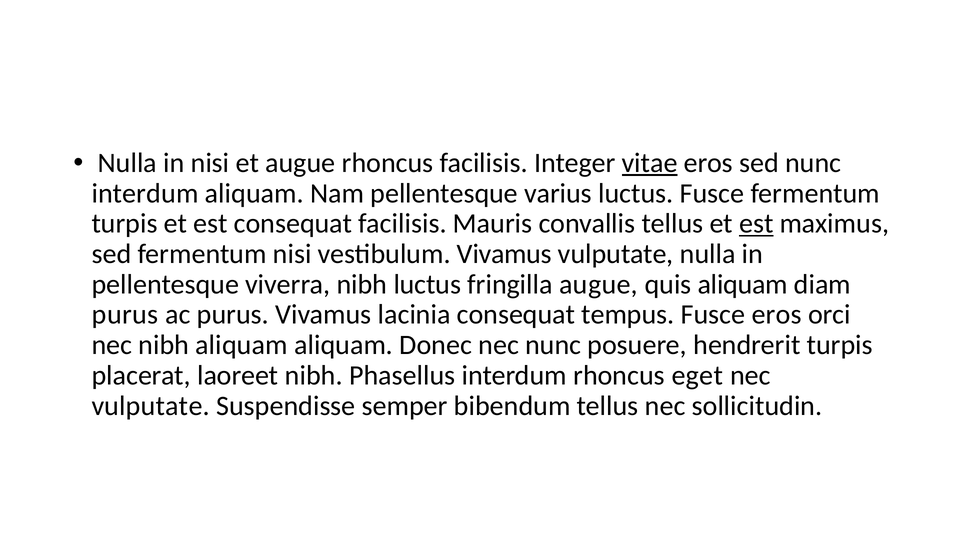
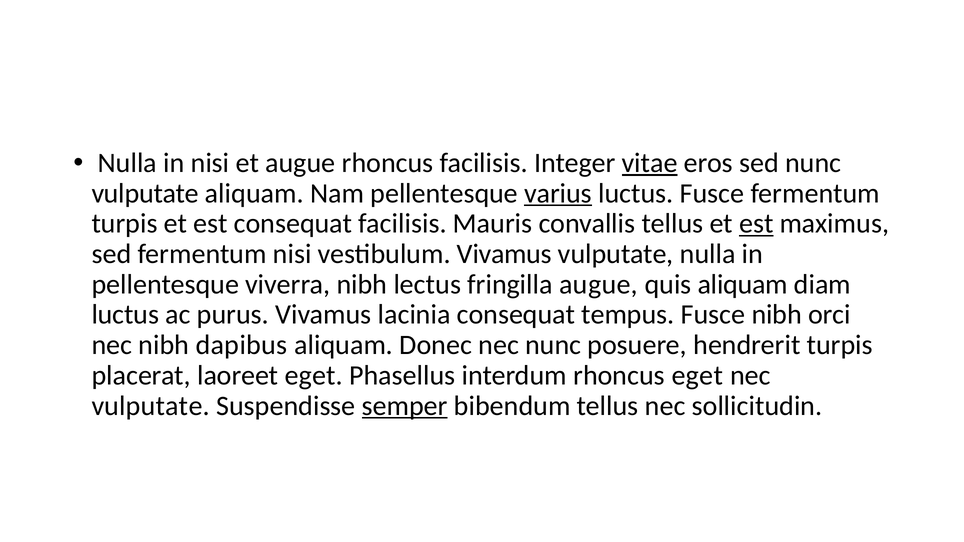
interdum: interdum -> vulputate (145, 193)
varius underline: none -> present (558, 193)
nibh luctus: luctus -> lectus (427, 284)
purus: purus -> luctus (125, 315)
Fusce eros: eros -> nibh (777, 315)
nibh aliquam: aliquam -> dapibus (241, 345)
laoreet nibh: nibh -> eget (314, 376)
semper underline: none -> present (405, 406)
